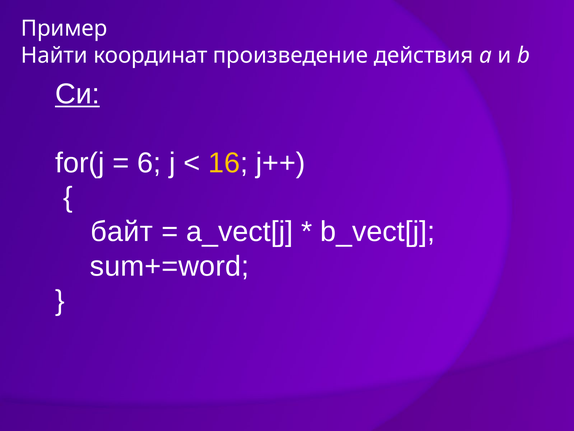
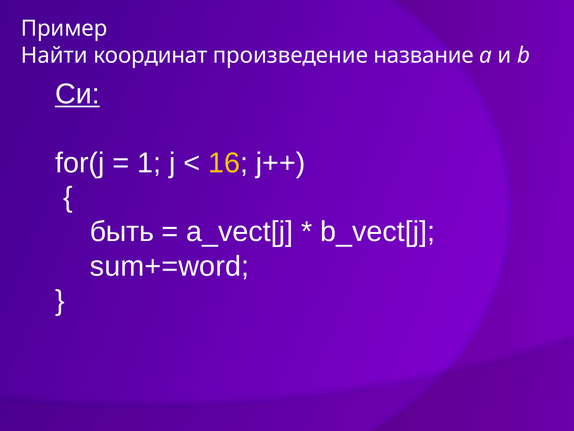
действия: действия -> название (424, 55)
6: 6 -> 1 (149, 163)
байт: байт -> быть (122, 232)
